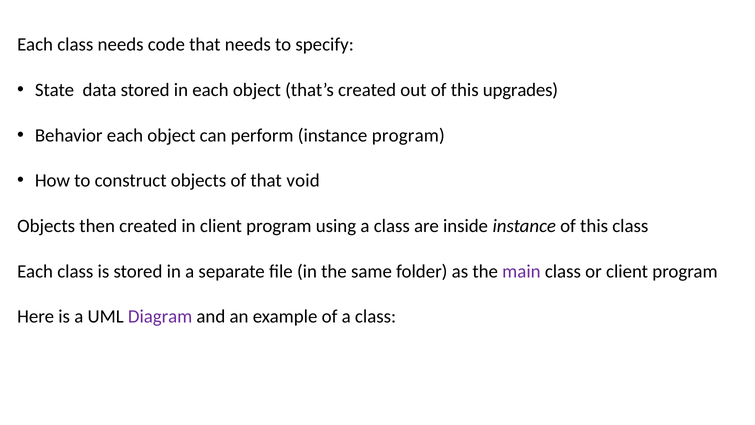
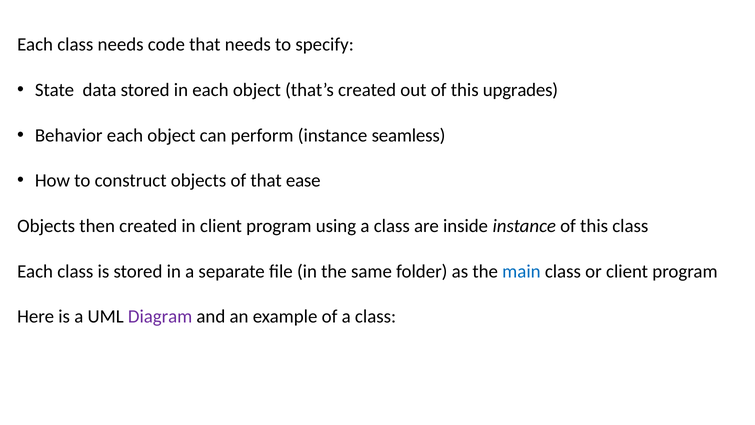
instance program: program -> seamless (408, 135)
void: void -> ease (303, 181)
main colour: purple -> blue (521, 271)
